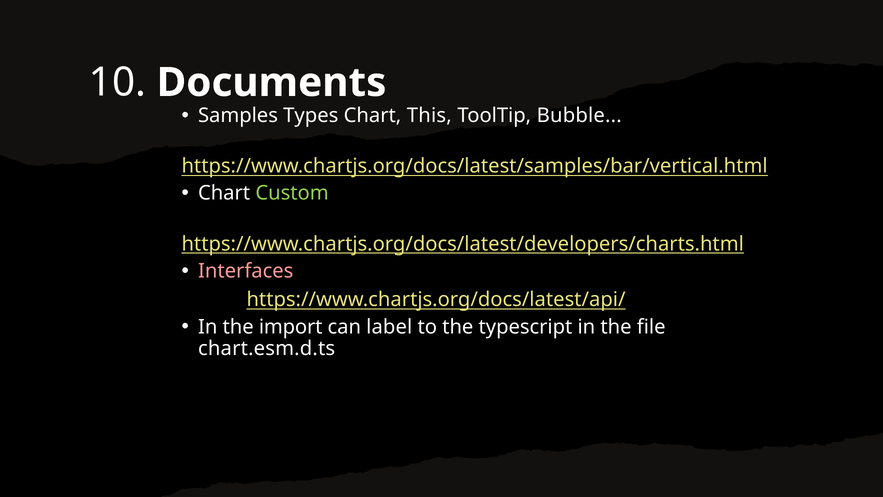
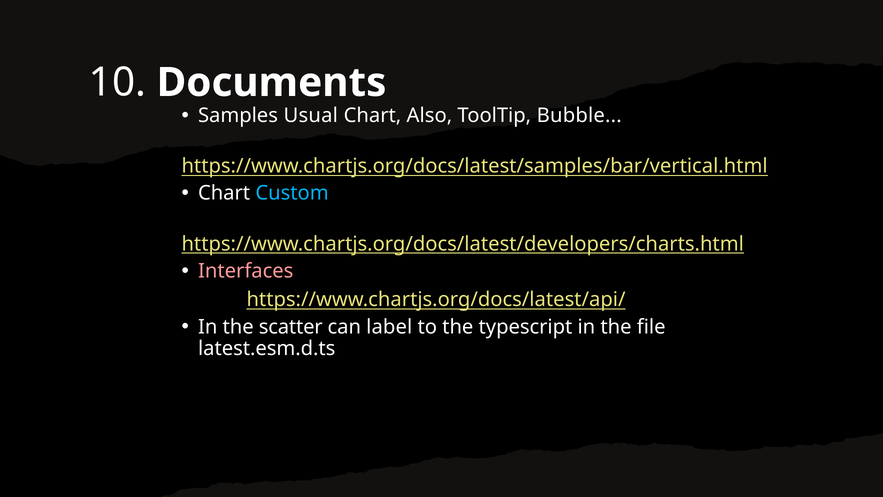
Types: Types -> Usual (311, 115)
This: This -> Also (429, 115)
Custom colour: light green -> light blue (292, 193)
import: import -> scatter (291, 327)
chart.esm.d.ts: chart.esm.d.ts -> latest.esm.d.ts (267, 348)
